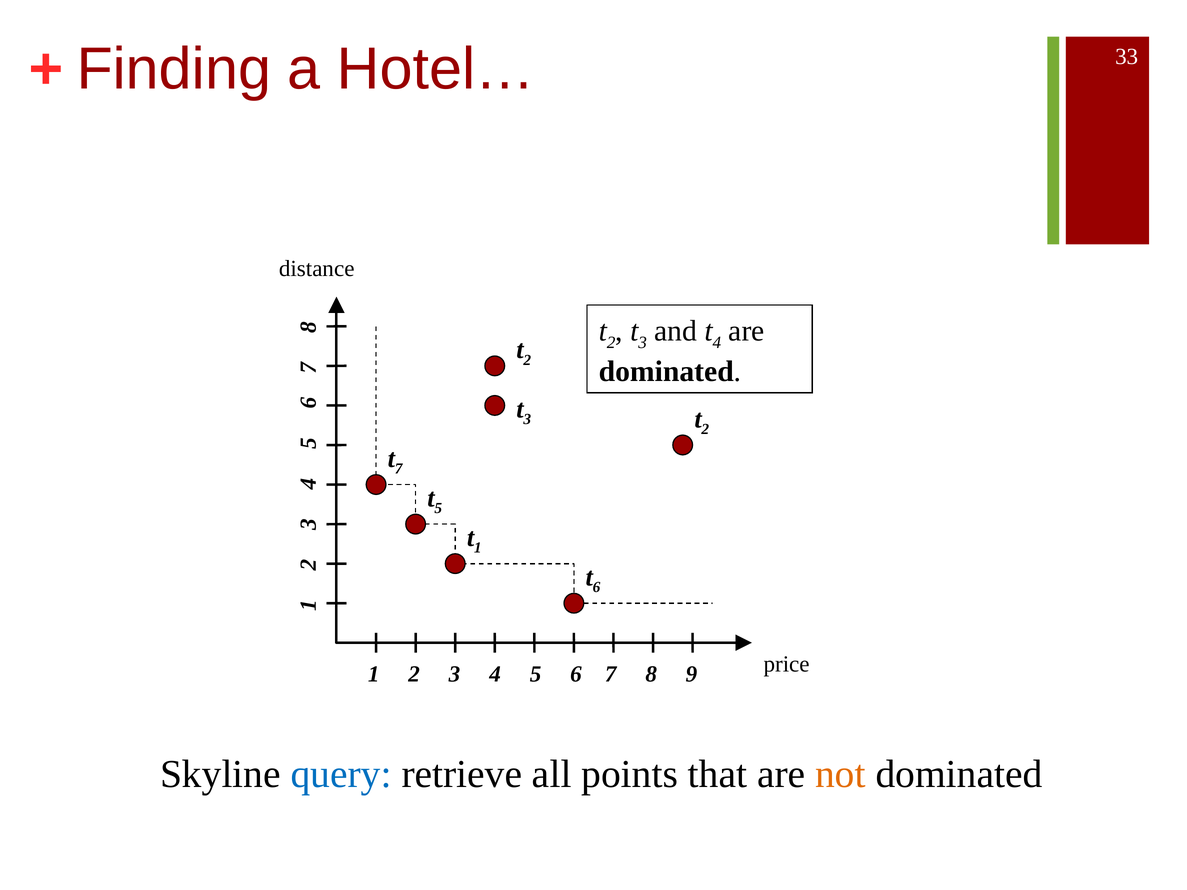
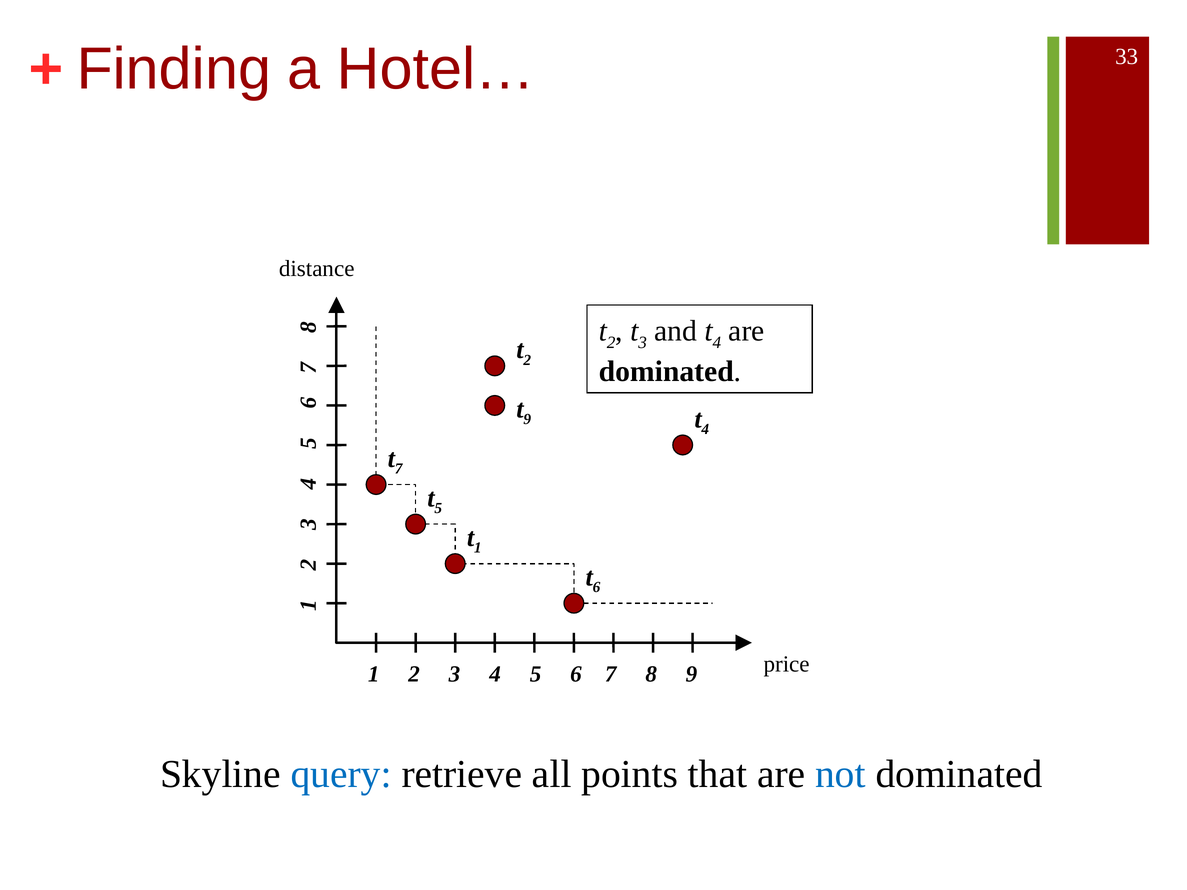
3: 3 -> 9 (527, 419)
2: 2 -> 4 (705, 429)
not colour: orange -> blue (840, 774)
